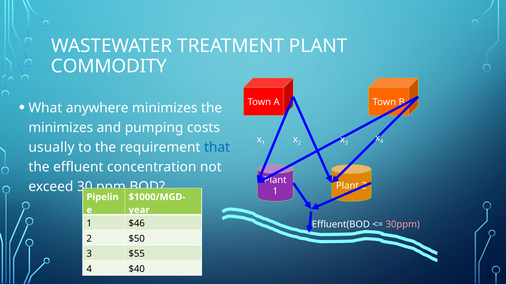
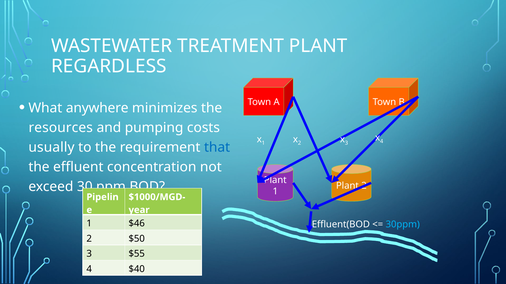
COMMODITY: COMMODITY -> REGARDLESS (109, 66)
minimizes: minimizes -> resources (61, 128)
30ppm colour: pink -> light blue (403, 225)
